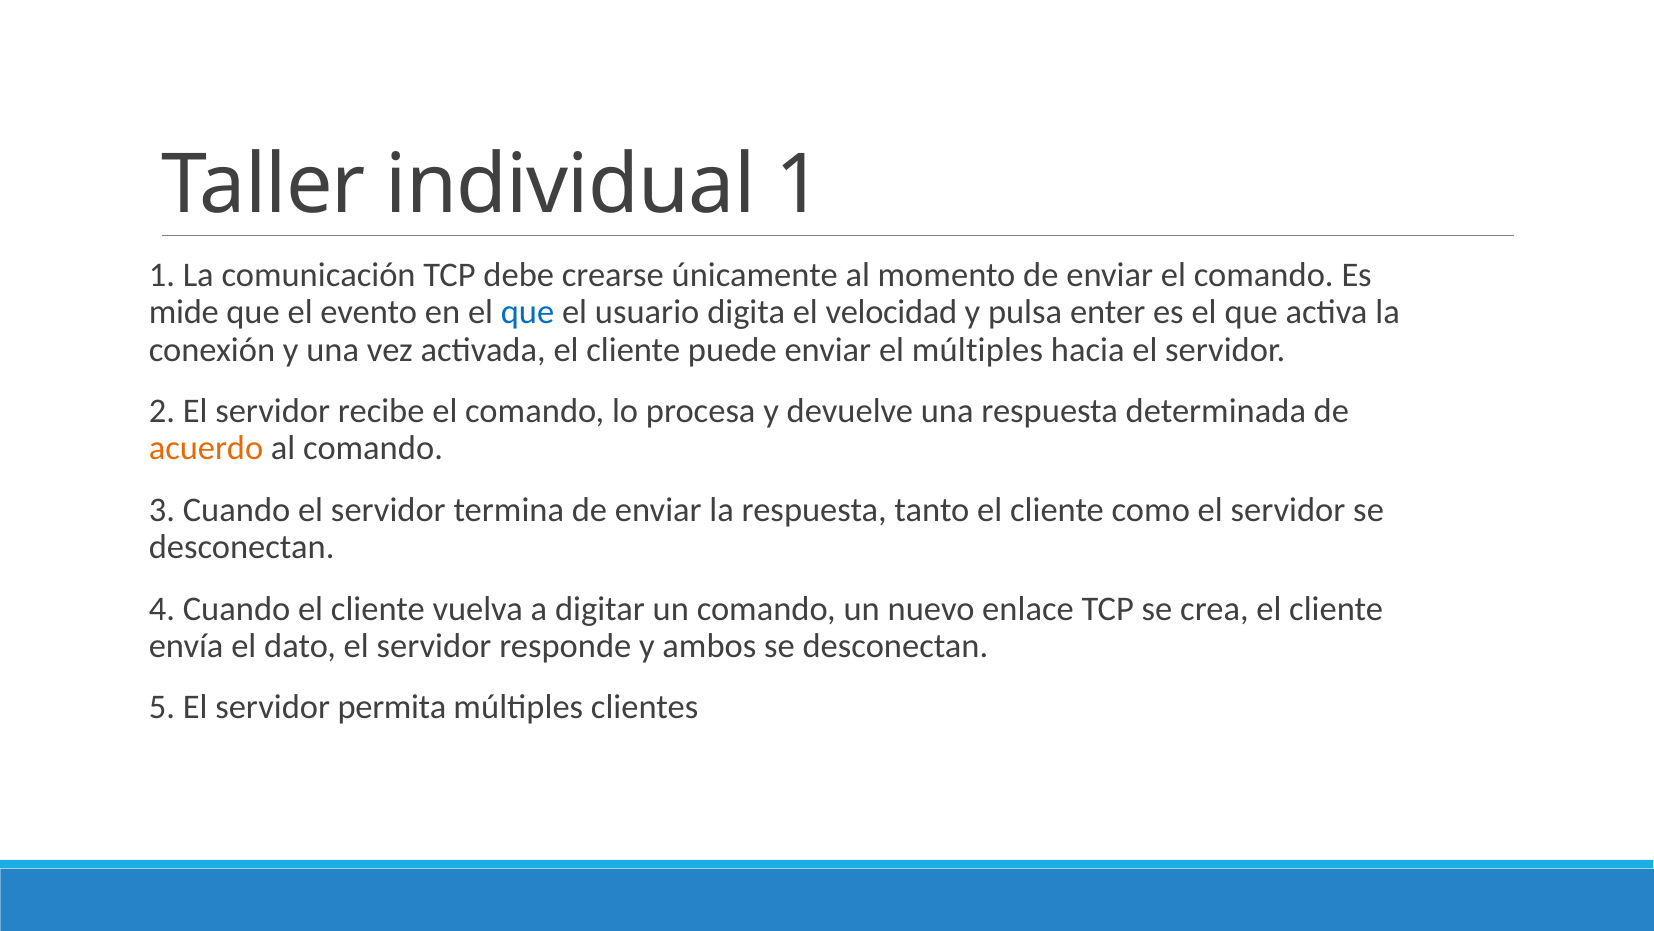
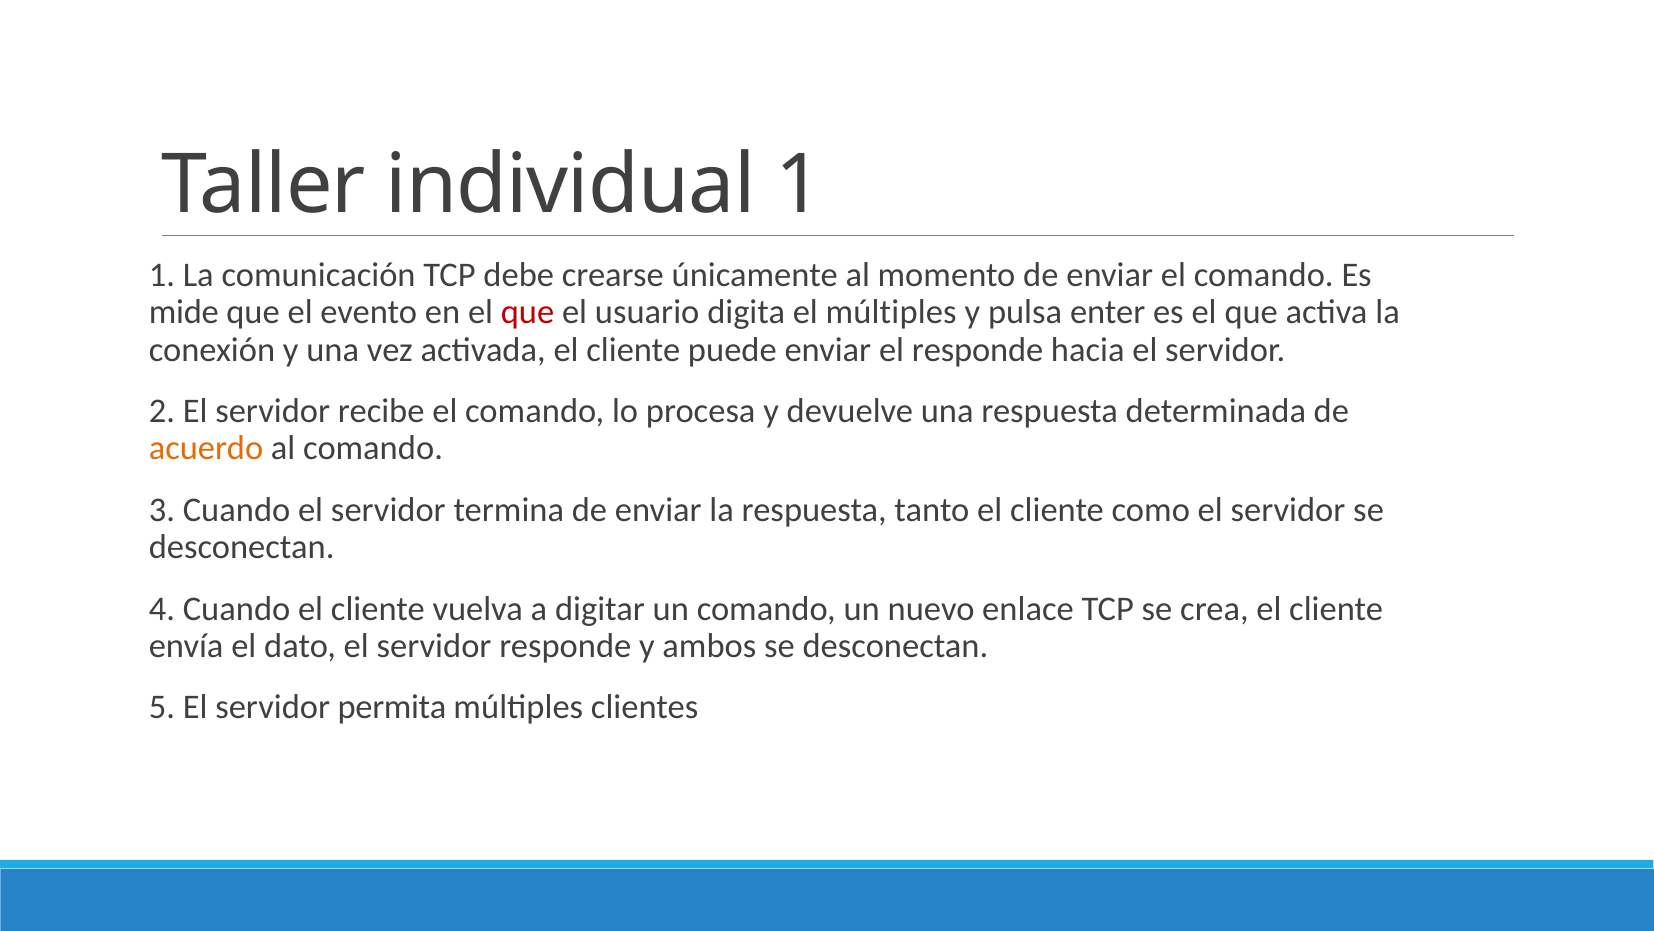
que colour: blue -> red (528, 312)
el velocidad: velocidad -> múltiples (891, 312)
el múltiples: múltiples -> responde (978, 350)
